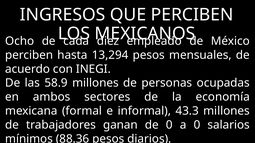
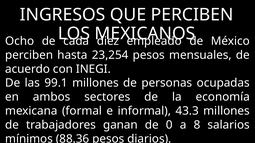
13,294: 13,294 -> 23,254 (110, 55)
58.9: 58.9 -> 99.1 (56, 83)
a 0: 0 -> 8 (197, 125)
